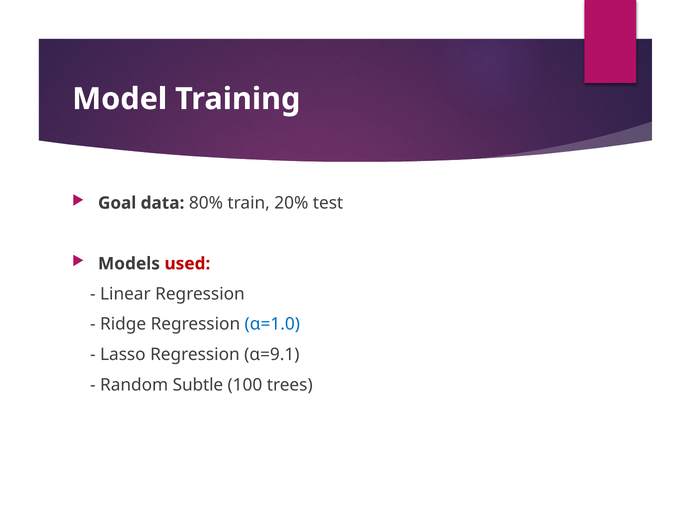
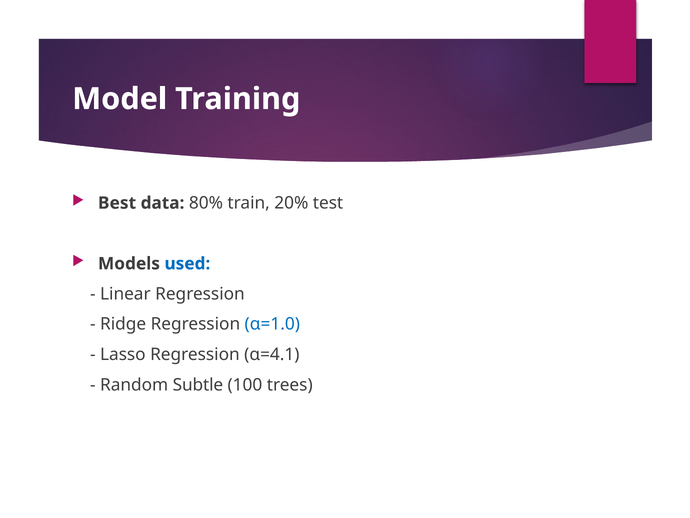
Goal: Goal -> Best (117, 203)
used colour: red -> blue (187, 263)
α=9.1: α=9.1 -> α=4.1 (272, 354)
